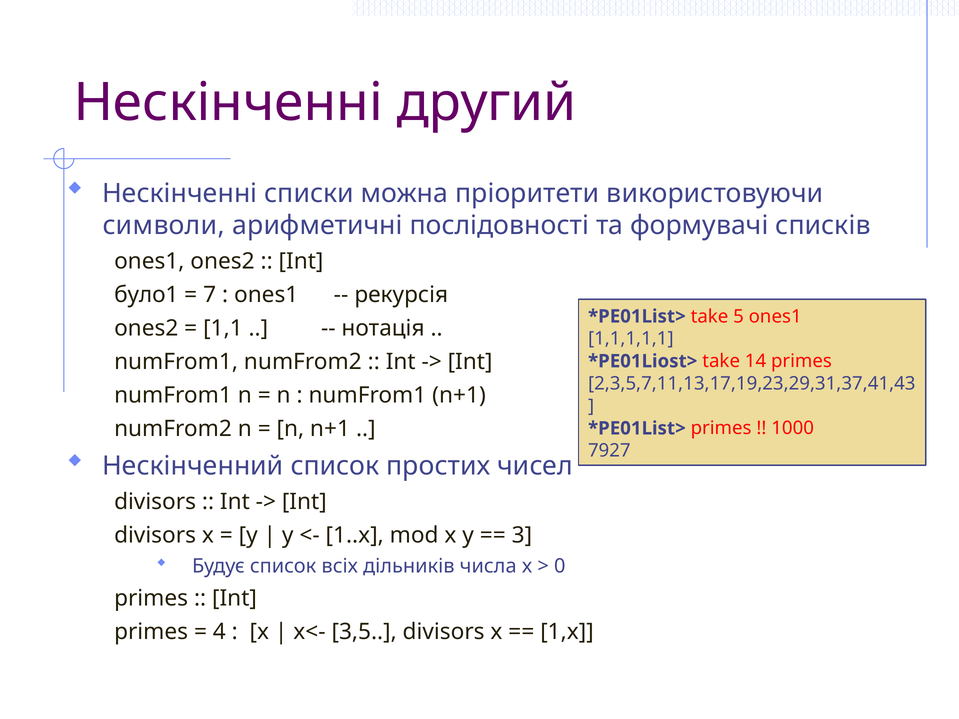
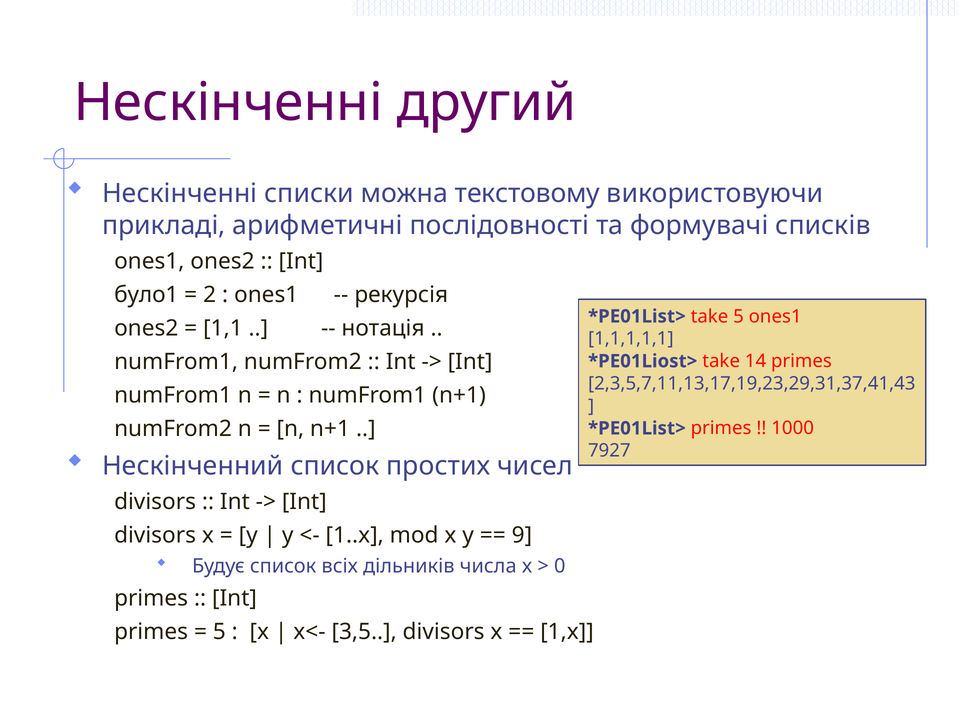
пріоритети: пріоритети -> текстовому (527, 193)
символи: символи -> прикладі (164, 225)
7: 7 -> 2 (210, 295)
3: 3 -> 9 (522, 536)
4: 4 -> 5 (219, 632)
